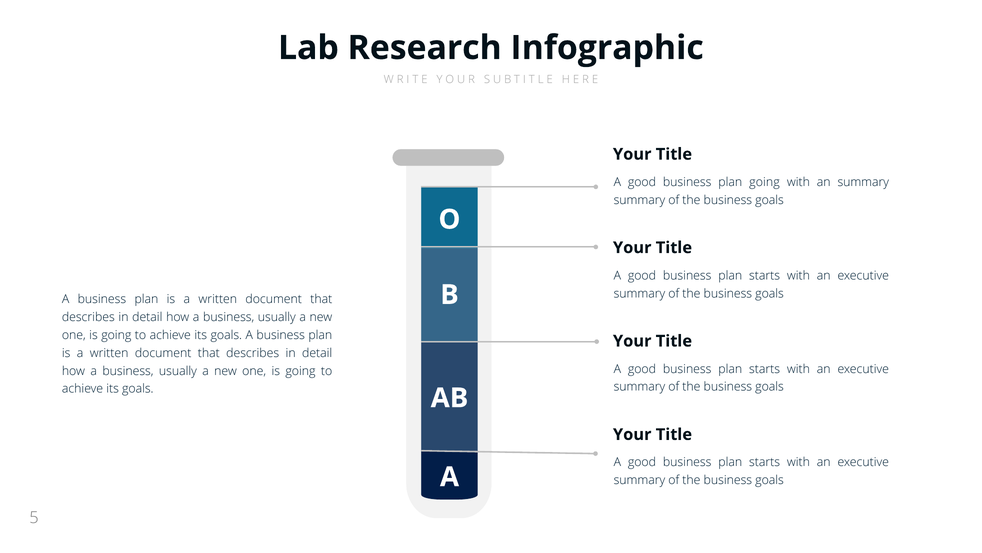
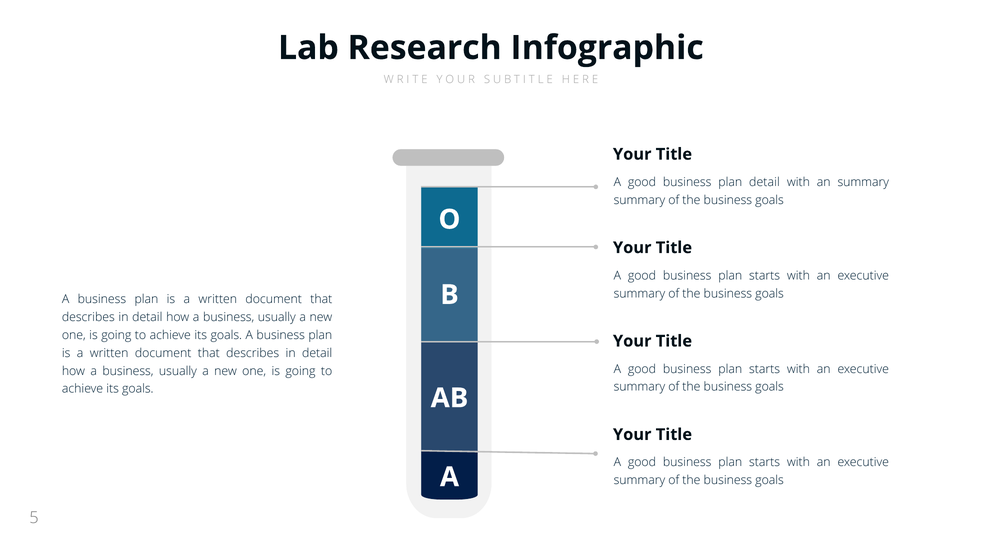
plan going: going -> detail (764, 182)
